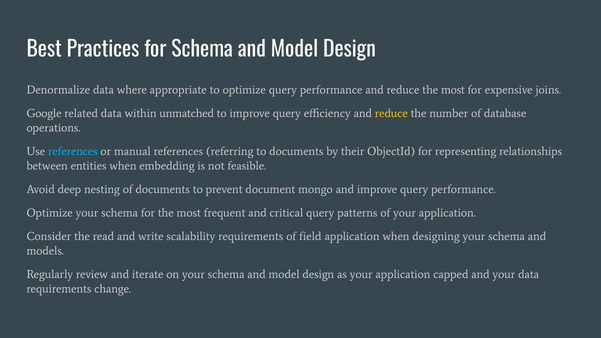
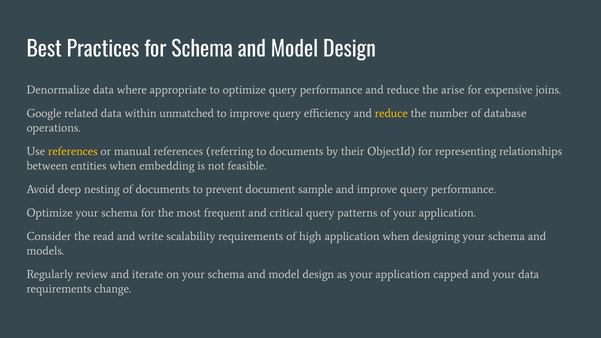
reduce the most: most -> arise (453, 90)
references colour: light blue -> yellow (73, 152)
mongo: mongo -> sample (316, 190)
field: field -> high (310, 237)
